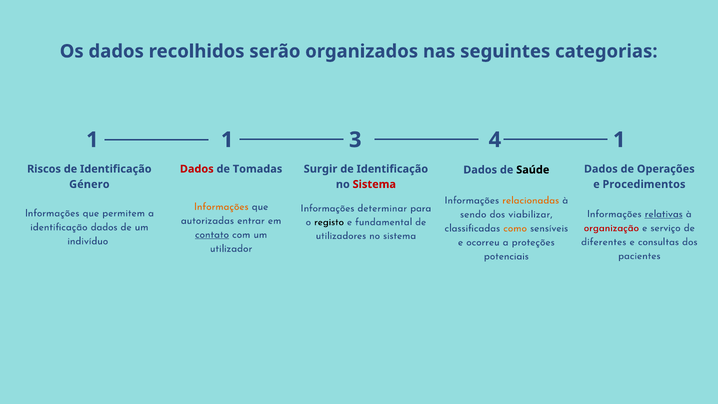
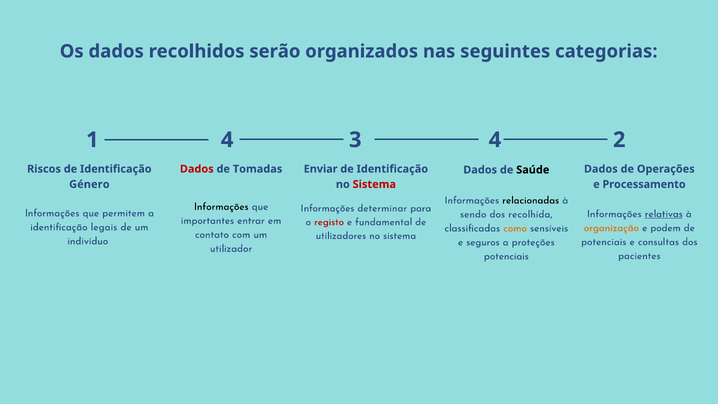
1 1: 1 -> 4 (227, 140)
4 1: 1 -> 2 (619, 140)
Surgir: Surgir -> Enviar (321, 169)
Procedimentos: Procedimentos -> Processamento (644, 184)
relacionadas colour: orange -> black (531, 200)
Informações colour: orange -> black (221, 207)
viabilizar: viabilizar -> recolhida (530, 214)
autorizadas: autorizadas -> importantes (207, 220)
registo colour: black -> red (329, 222)
identificação dados: dados -> legais (104, 227)
organização colour: red -> orange (611, 228)
serviço: serviço -> podem (666, 228)
contato underline: present -> none (212, 234)
diferentes: diferentes -> potenciais (604, 242)
ocorreu: ocorreu -> seguros (483, 242)
